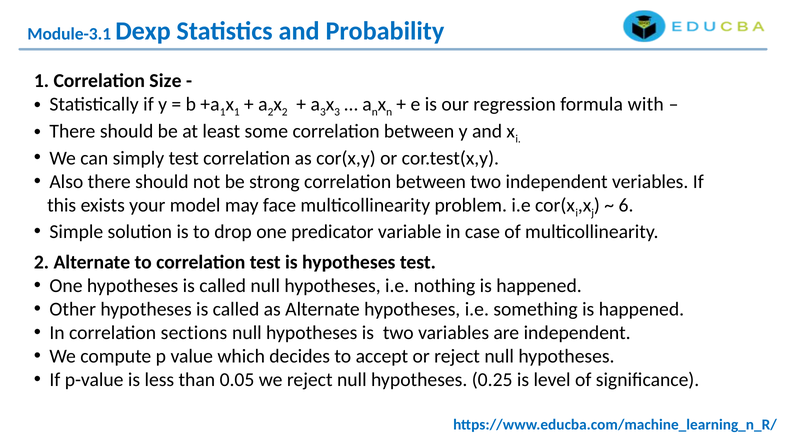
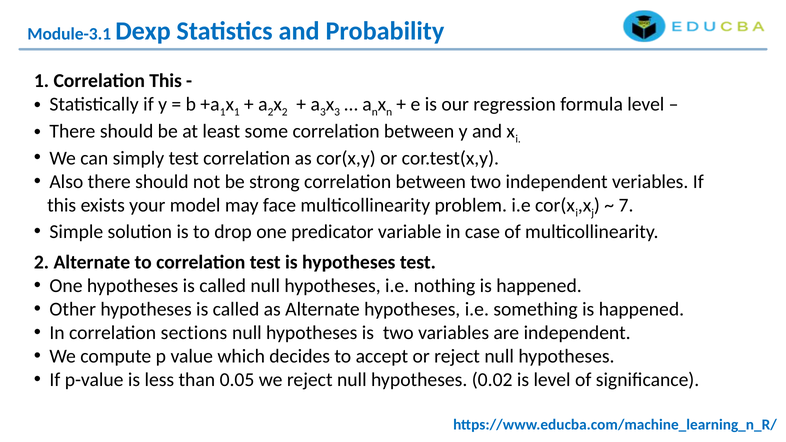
Correlation Size: Size -> This (166, 81)
formula with: with -> level (646, 104)
6: 6 -> 7 (626, 205)
0.25: 0.25 -> 0.02 (492, 380)
